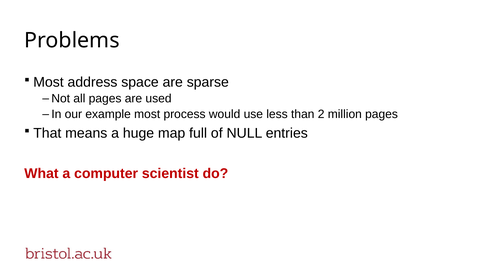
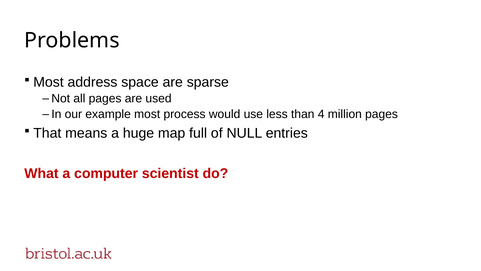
2: 2 -> 4 (321, 114)
